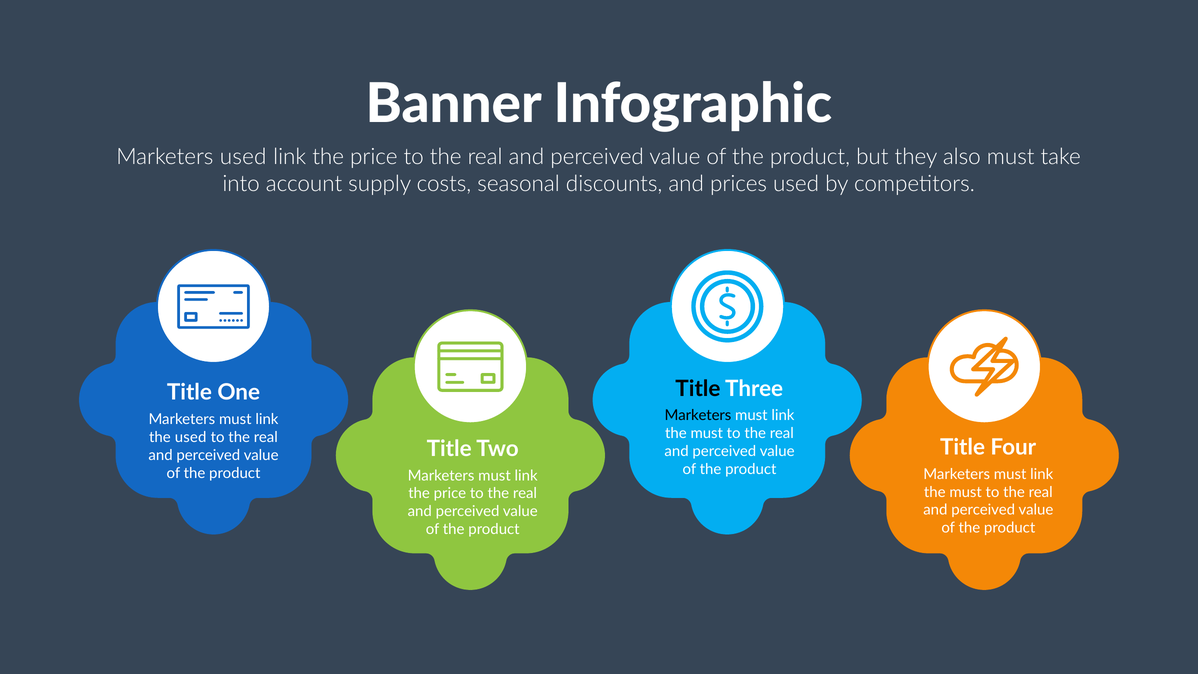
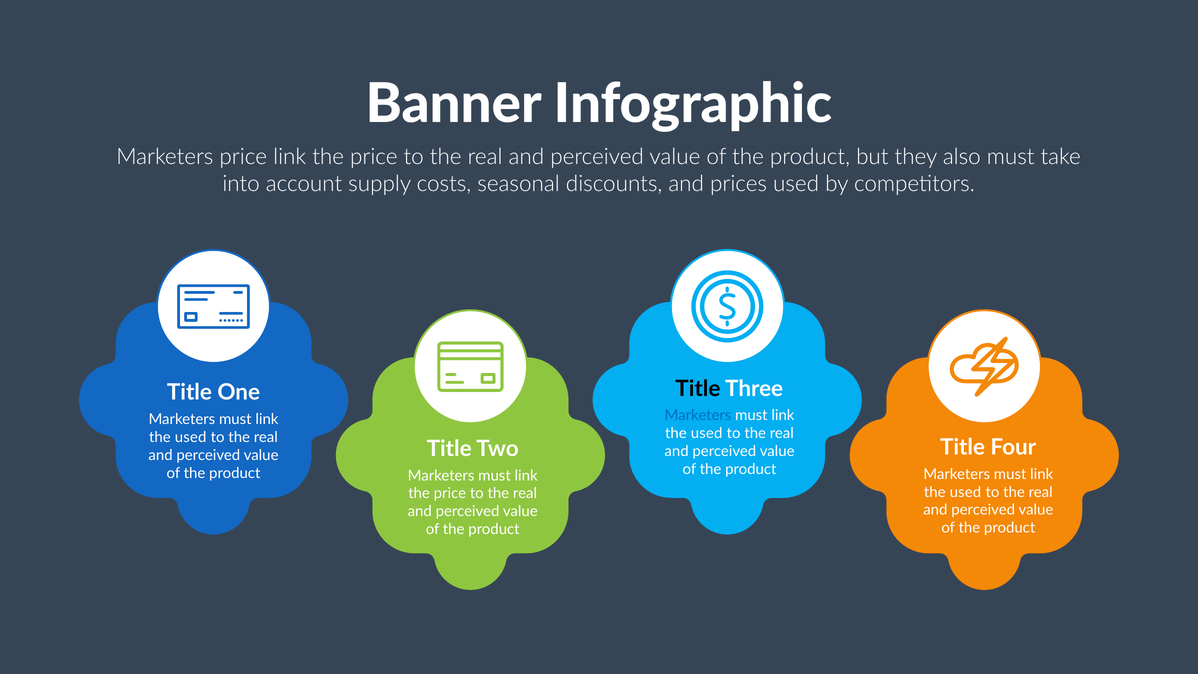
Marketers used: used -> price (243, 157)
Marketers colour: black -> blue (698, 416)
must: must -> used (707, 434)
must: must -> used (965, 492)
